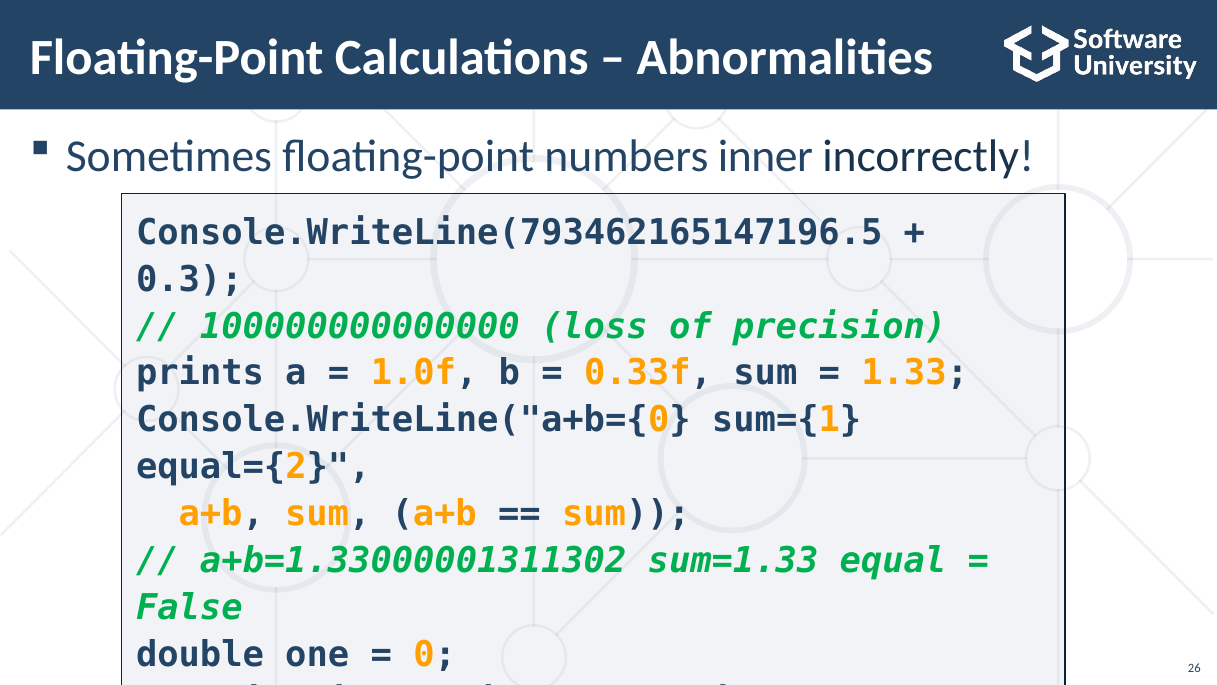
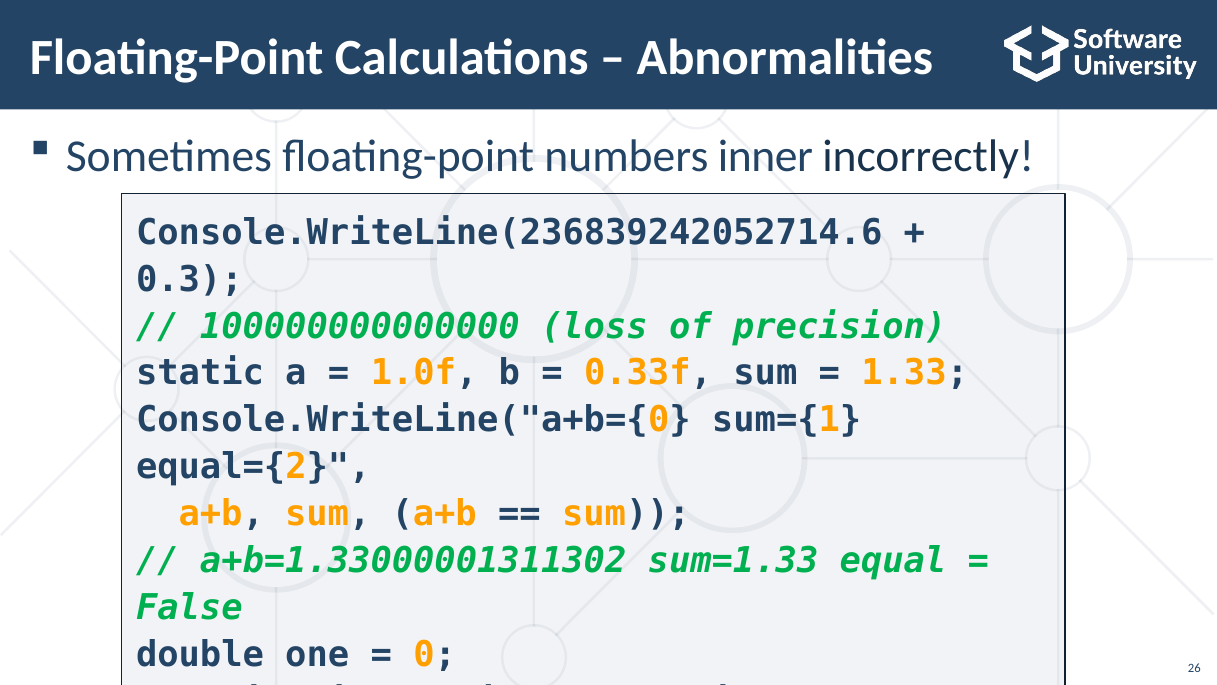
Console.WriteLine(793462165147196.5: Console.WriteLine(793462165147196.5 -> Console.WriteLine(236839242052714.6 (509, 232)
prints: prints -> static (200, 373)
